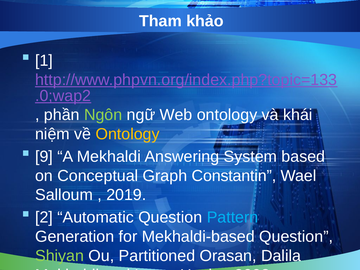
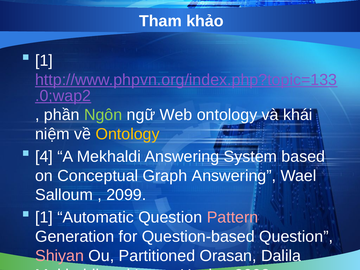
9: 9 -> 4 (44, 157)
Graph Constantin: Constantin -> Answering (234, 176)
2019: 2019 -> 2099 (126, 195)
2: 2 -> 1 (44, 217)
Pattern colour: light blue -> pink (233, 217)
Mekhaldi-based: Mekhaldi-based -> Question-based (198, 237)
Shiyan colour: light green -> pink (60, 256)
